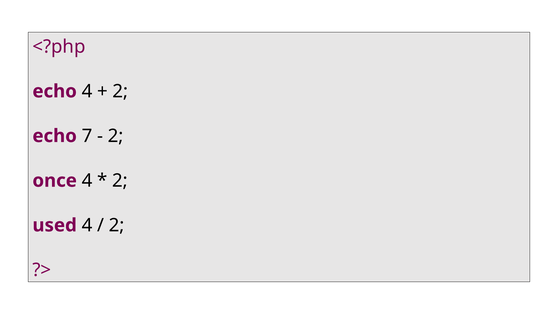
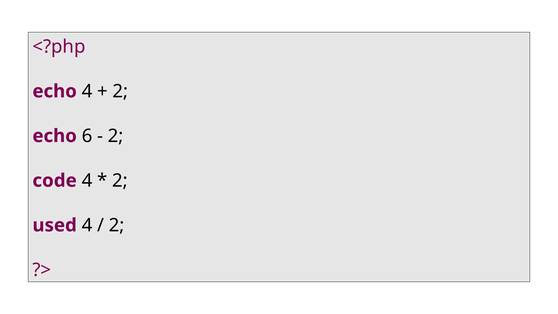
7: 7 -> 6 (87, 136)
once: once -> code (55, 181)
